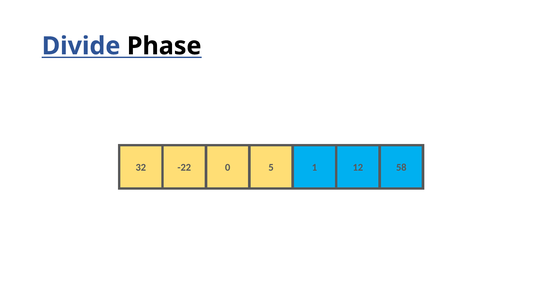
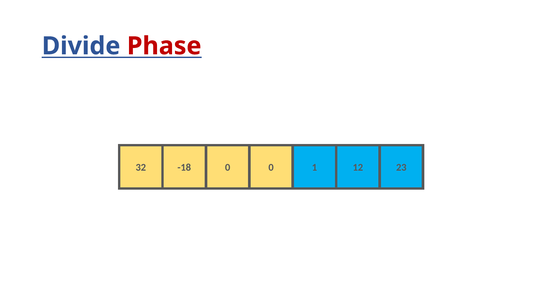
Phase colour: black -> red (164, 46)
-22: -22 -> -18 (184, 168)
0 5: 5 -> 0 (271, 168)
58: 58 -> 23 (401, 168)
